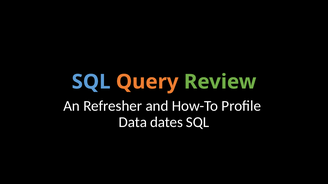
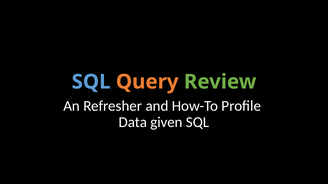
dates: dates -> given (166, 122)
